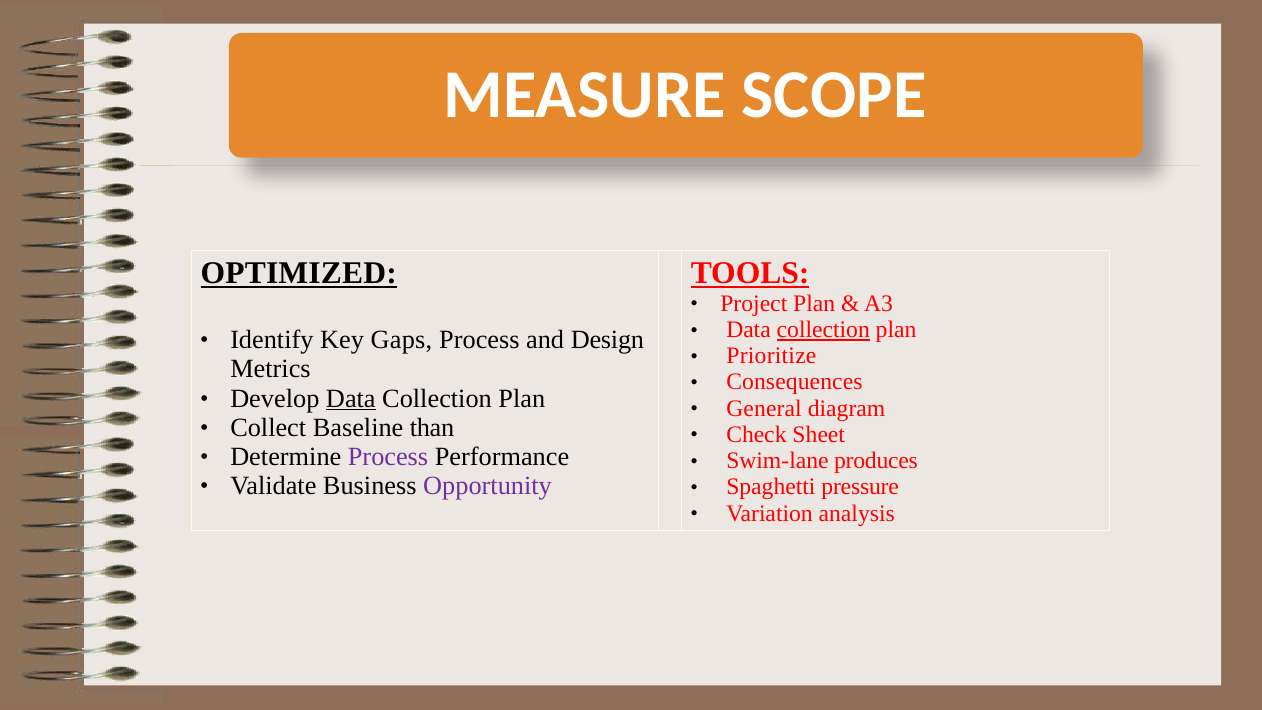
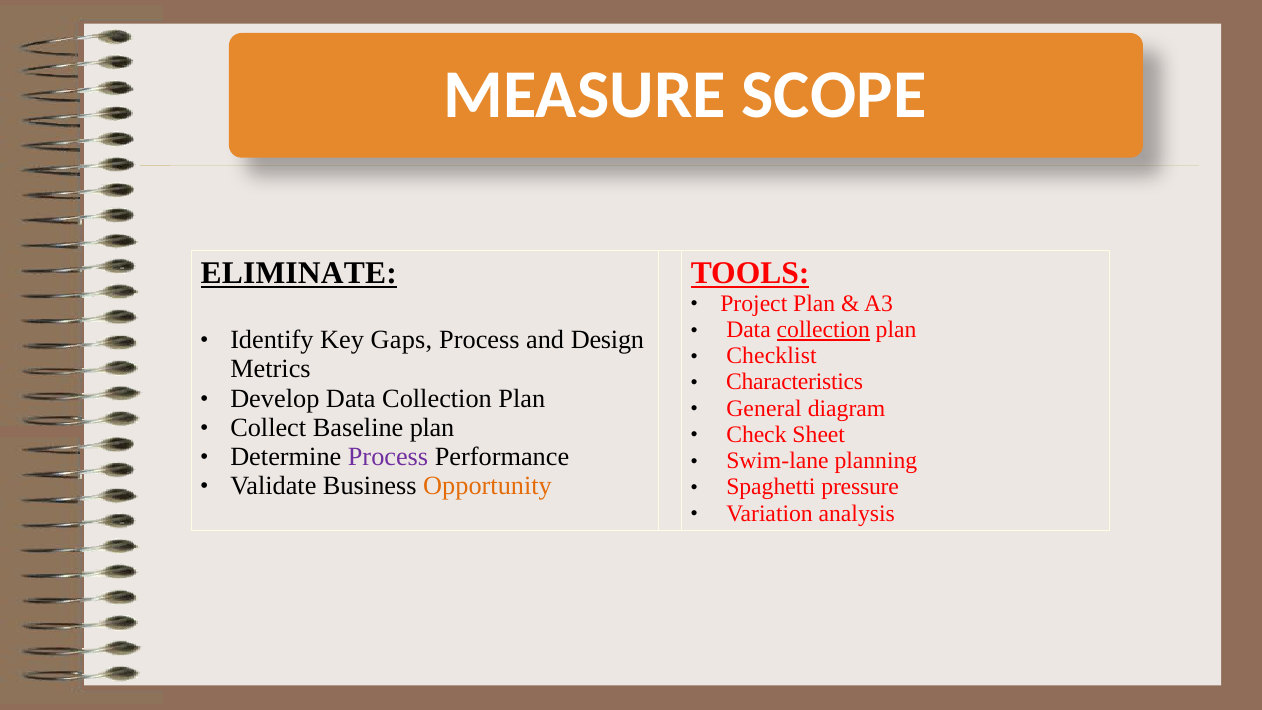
OPTIMIZED: OPTIMIZED -> ELIMINATE (299, 273)
Prioritize: Prioritize -> Checklist (771, 356)
Consequences: Consequences -> Characteristics (795, 382)
Data underline: present -> none (351, 398)
Baseline than: than -> plan (432, 427)
produces: produces -> planning (876, 461)
Opportunity colour: purple -> orange (488, 486)
